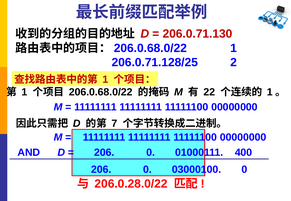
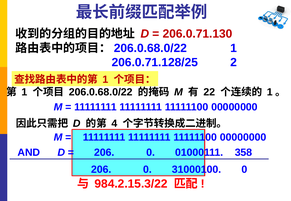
7: 7 -> 4 (114, 124)
400: 400 -> 358 (244, 153)
03000100: 03000100 -> 31000100 (197, 170)
206.0.28.0/22: 206.0.28.0/22 -> 984.2.15.3/22 (131, 184)
